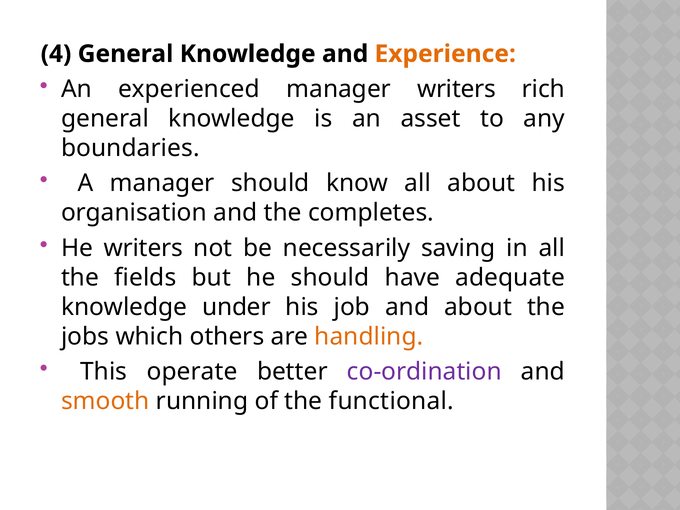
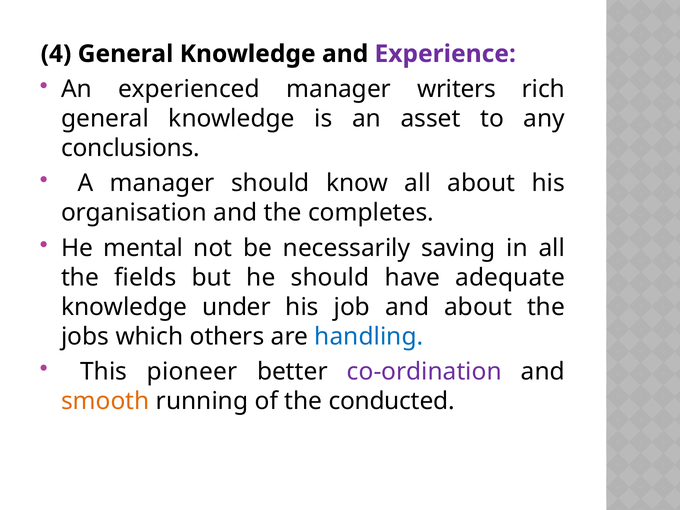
Experience colour: orange -> purple (445, 54)
boundaries: boundaries -> conclusions (131, 148)
He writers: writers -> mental (143, 248)
handling colour: orange -> blue (369, 337)
operate: operate -> pioneer (192, 372)
functional: functional -> conducted (392, 401)
